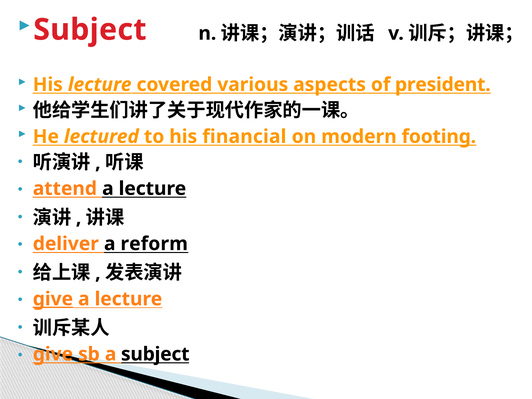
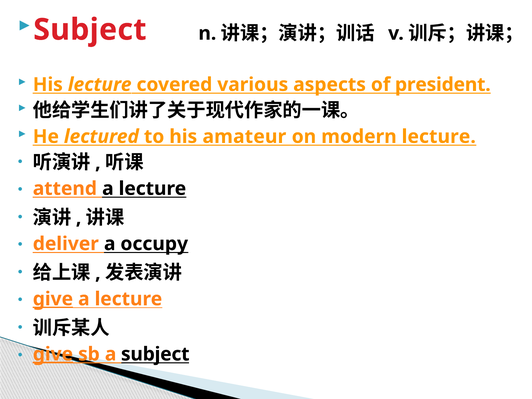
financial: financial -> amateur (244, 137)
modern footing: footing -> lecture (439, 137)
reform: reform -> occupy (154, 244)
give underline: none -> present (53, 354)
